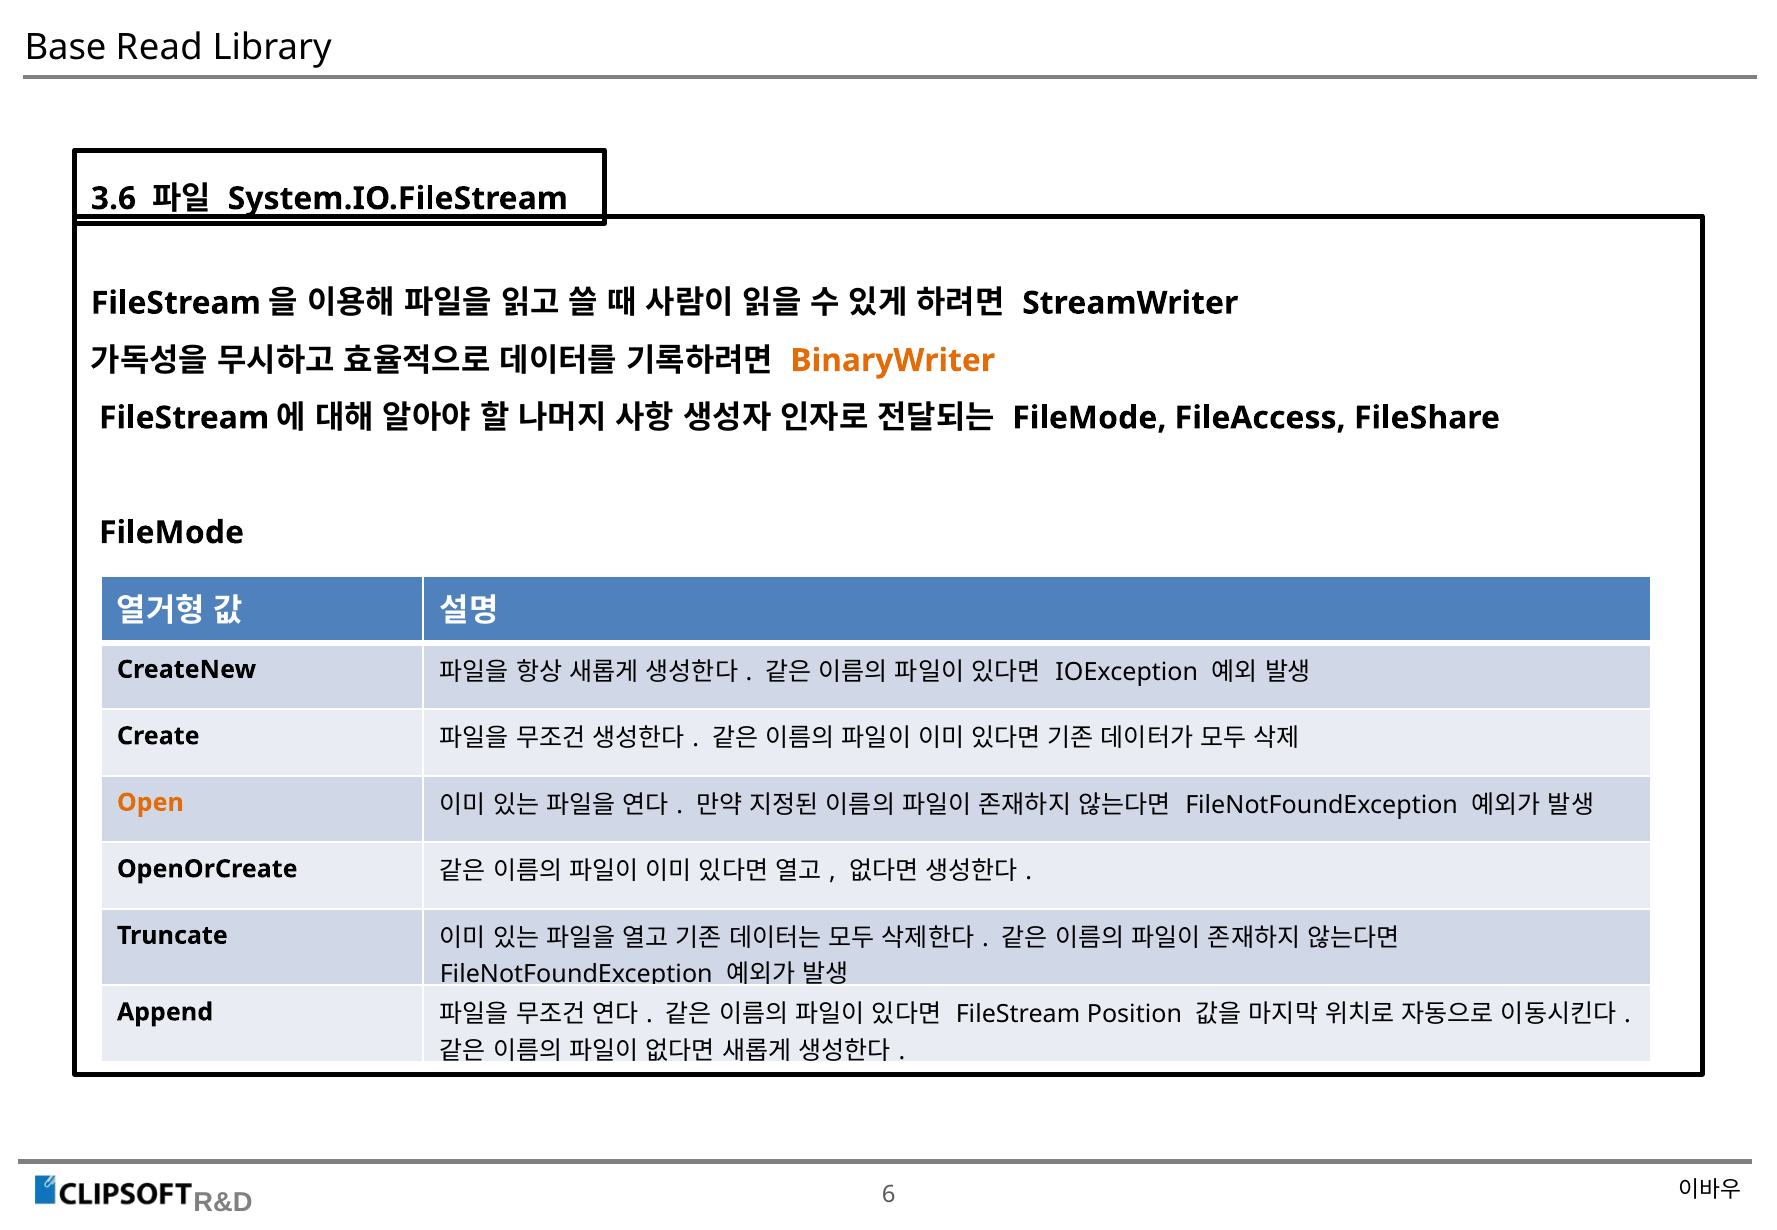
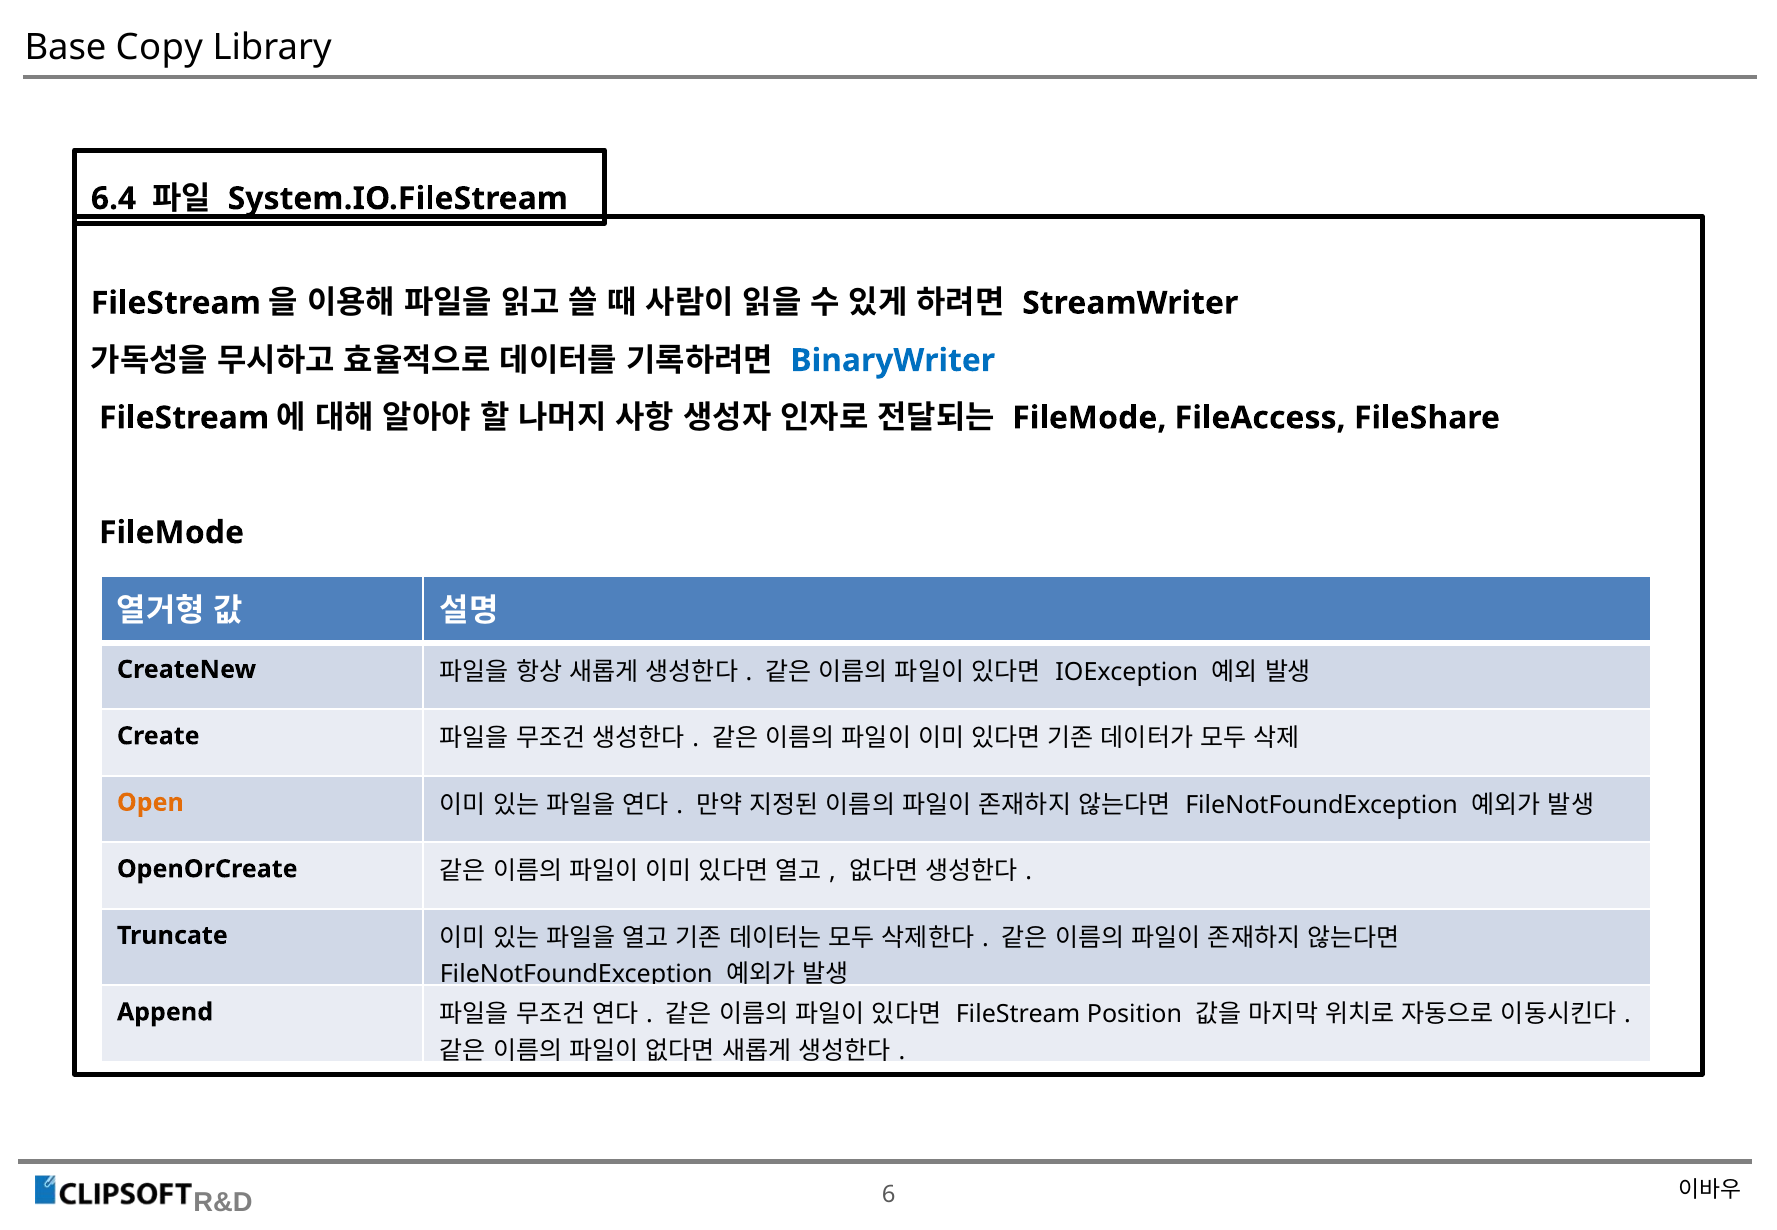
Read: Read -> Copy (159, 48)
3.6: 3.6 -> 6.4 (114, 199)
BinaryWriter colour: orange -> blue (893, 361)
